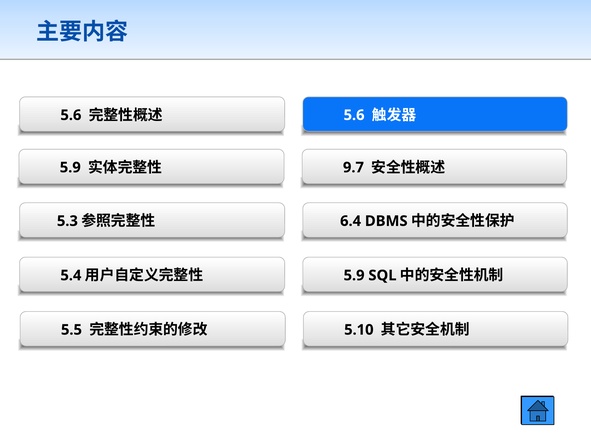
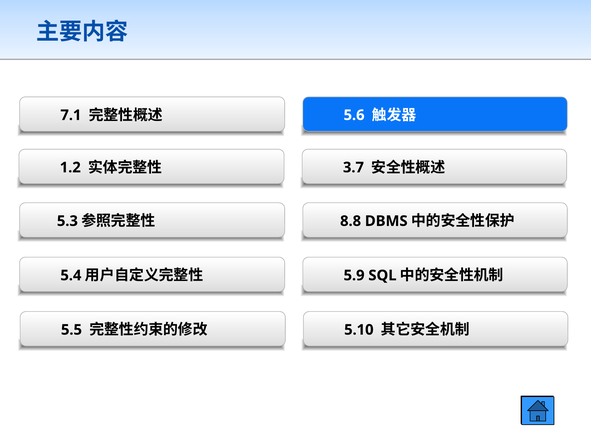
5.6: 5.6 -> 7.1 (71, 115)
5.9: 5.9 -> 1.2 (70, 168)
9.7: 9.7 -> 3.7 (353, 168)
6.4: 6.4 -> 8.8 (351, 221)
